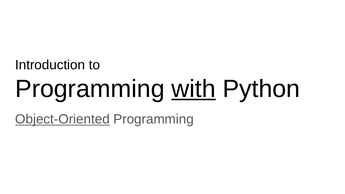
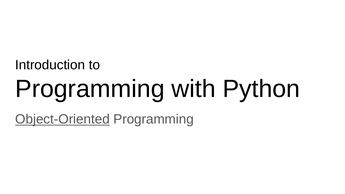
with underline: present -> none (194, 89)
